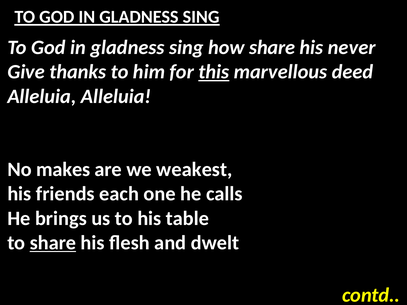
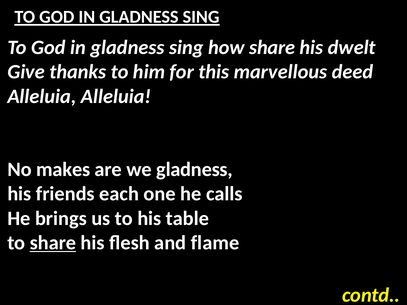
never: never -> dwelt (352, 48)
this underline: present -> none (214, 72)
we weakest: weakest -> gladness (194, 170)
dwelt: dwelt -> flame (215, 243)
